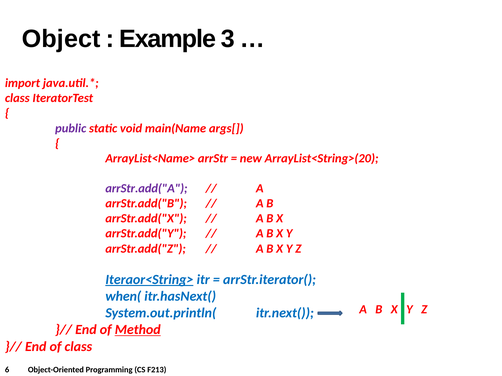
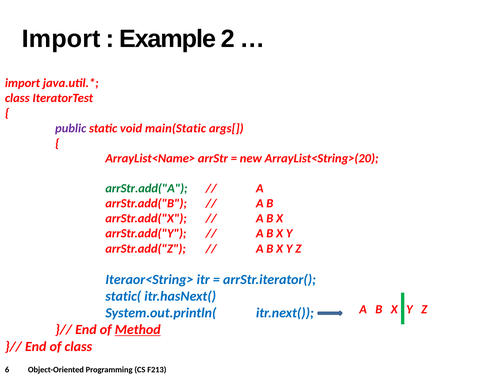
Object: Object -> Import (61, 39)
3: 3 -> 2 (228, 39)
main(Name: main(Name -> main(Static (175, 128)
arrStr.add("A colour: purple -> green (146, 189)
Iteraor<String> underline: present -> none (149, 280)
when(: when( -> static( (123, 297)
